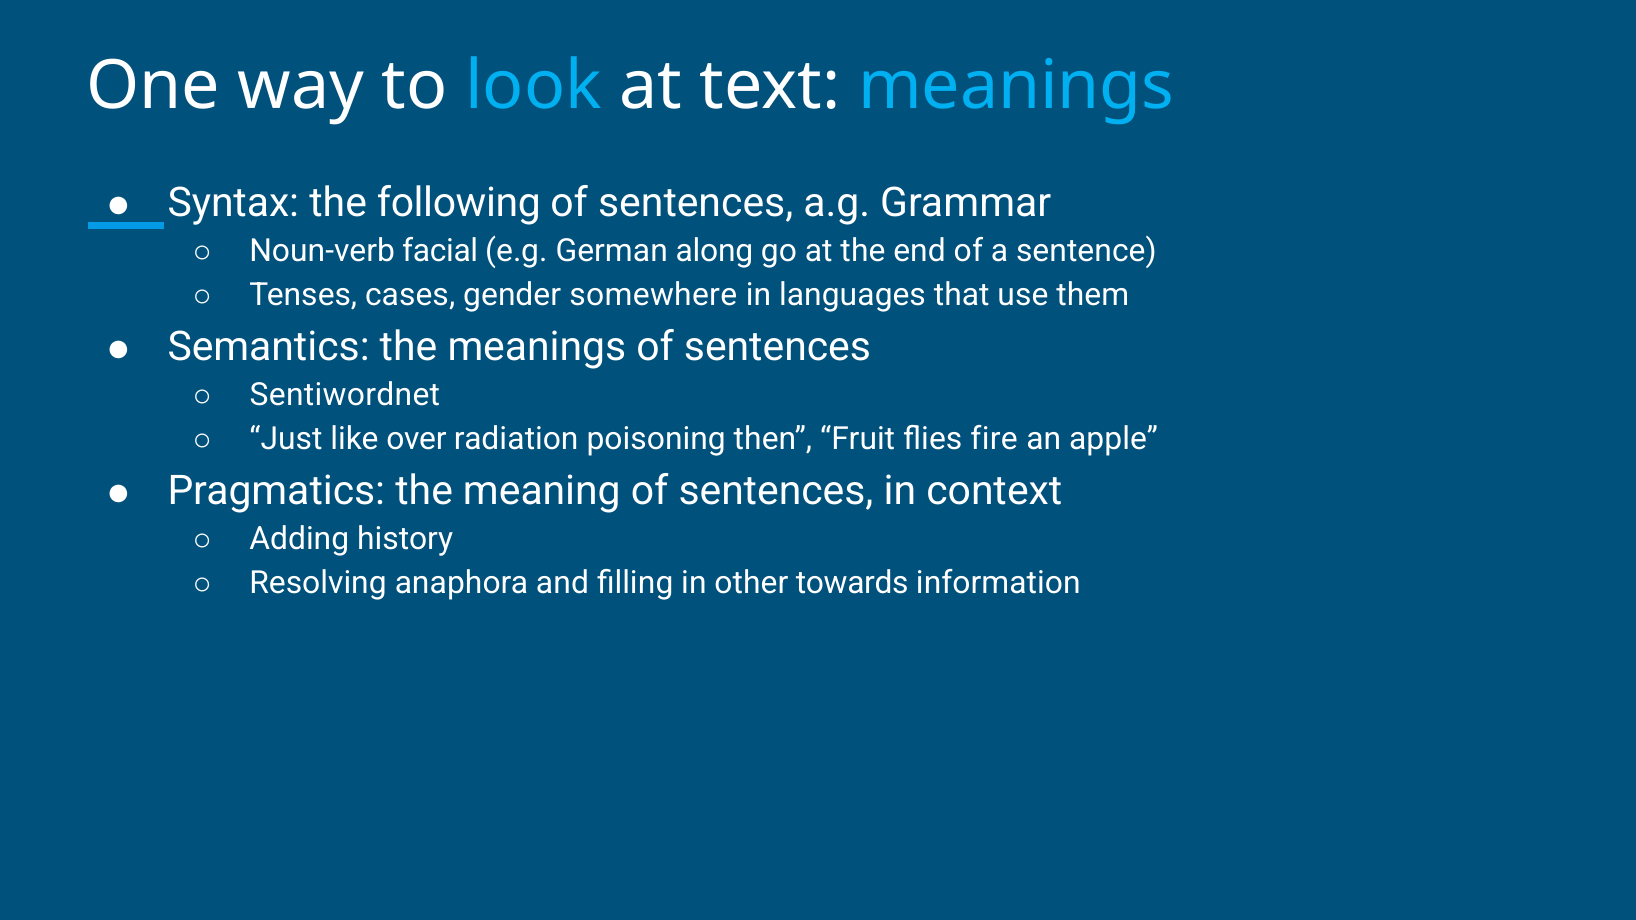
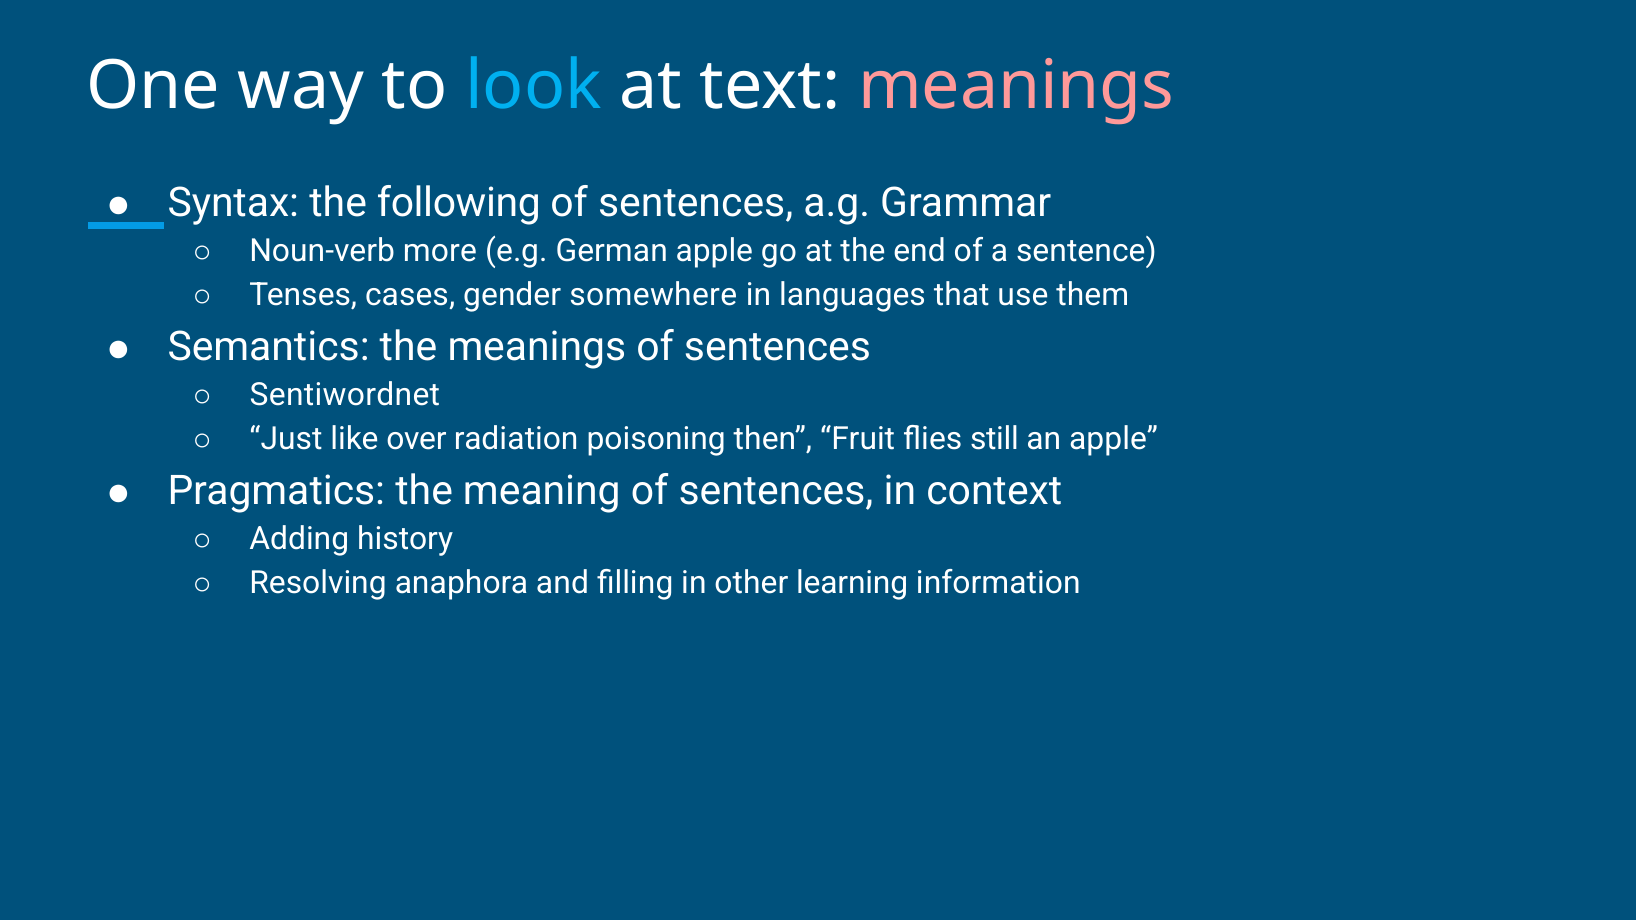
meanings colour: light blue -> pink (1016, 86)
facial: facial -> more (440, 251)
German along: along -> apple (714, 251)
fire: fire -> still (994, 439)
towards: towards -> learning (852, 583)
